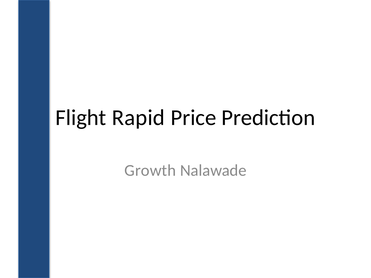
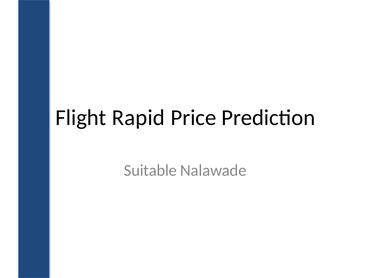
Growth: Growth -> Suitable (150, 171)
